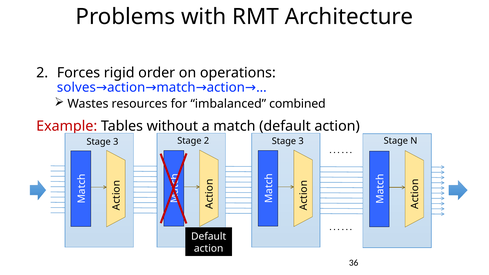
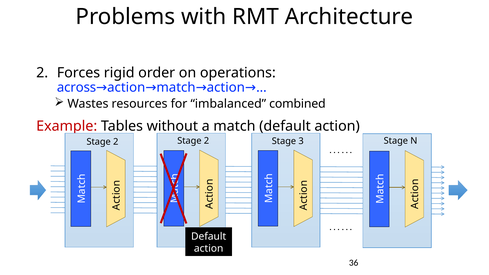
solves: solves -> across (77, 88)
3: 3 -> 2 (116, 142)
